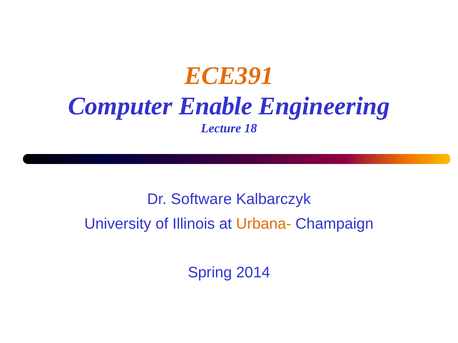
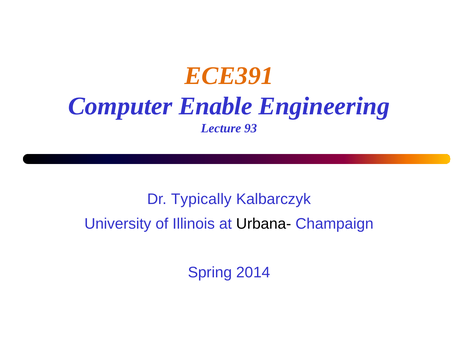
18: 18 -> 93 (251, 128)
Software: Software -> Typically (201, 200)
Urbana- colour: orange -> black (264, 224)
